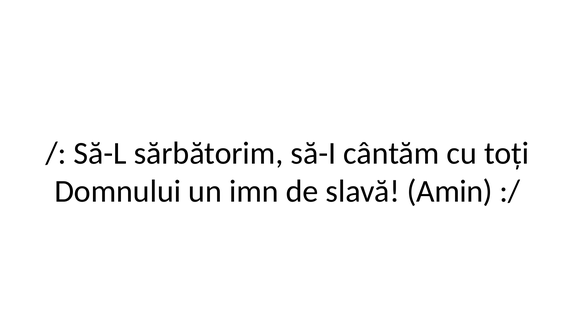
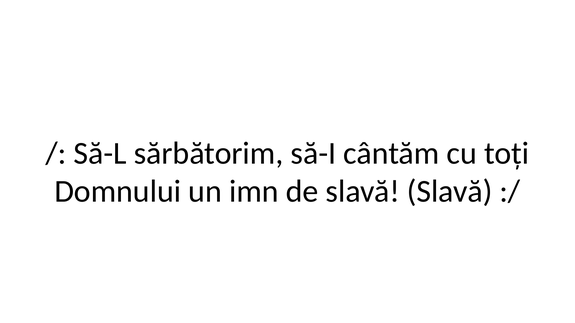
slavă Amin: Amin -> Slavă (450, 192)
